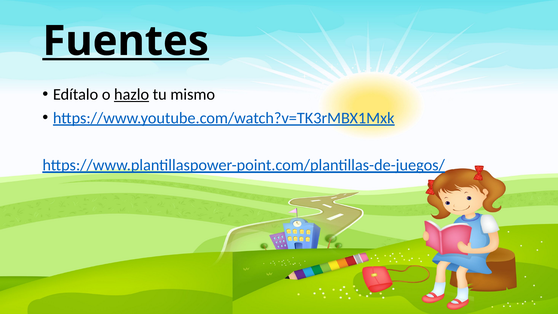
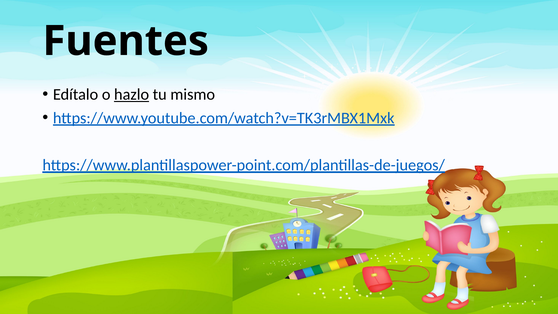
Fuentes underline: present -> none (126, 41)
